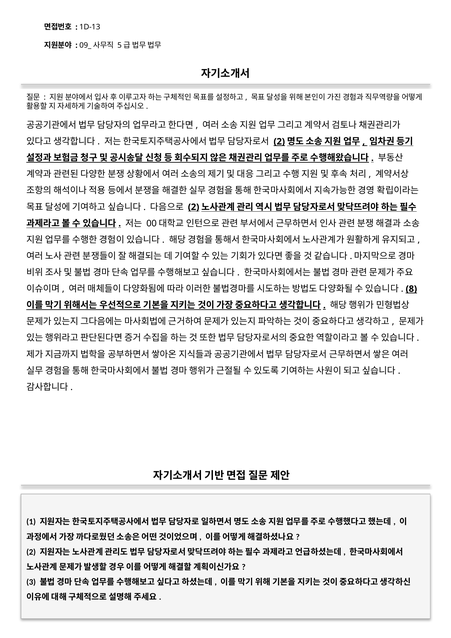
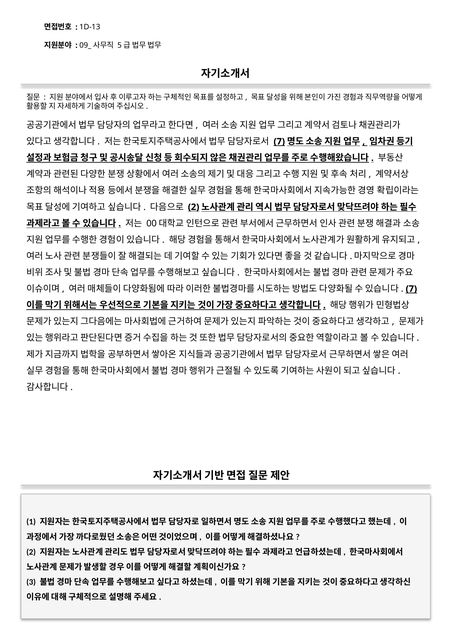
2: 2 -> 7 (279, 142)
8: 8 -> 7 (411, 289)
